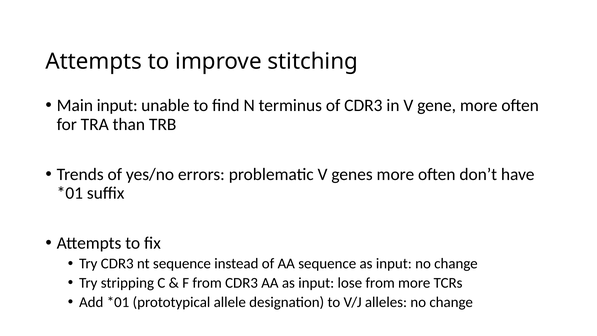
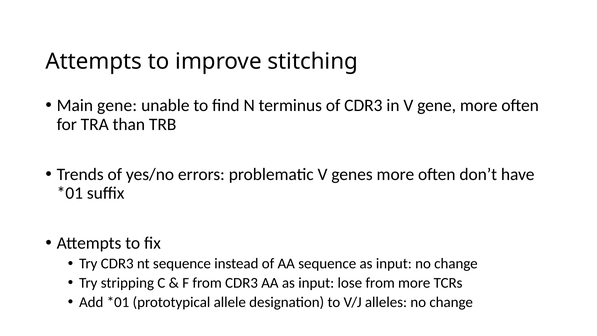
Main input: input -> gene (117, 105)
